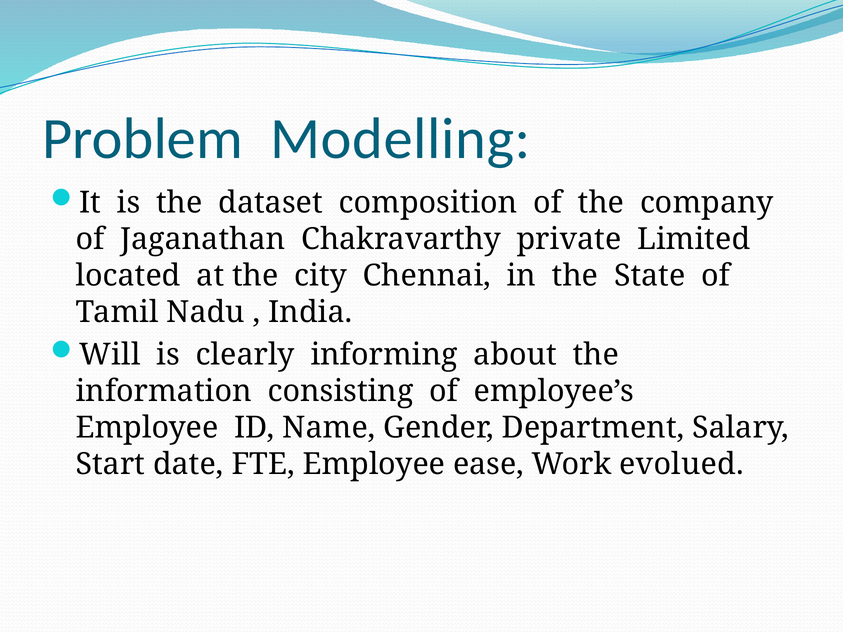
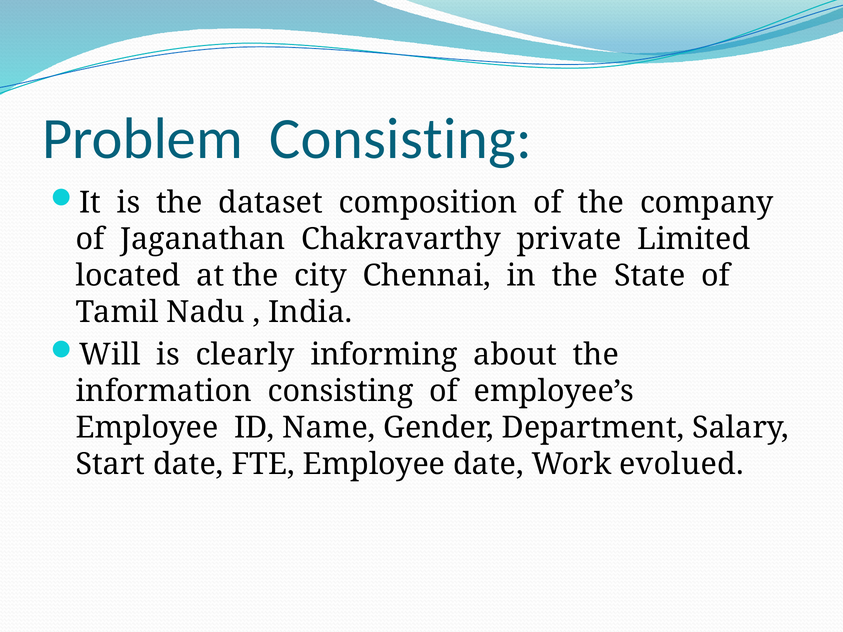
Problem Modelling: Modelling -> Consisting (400, 139)
Employee ease: ease -> date (488, 465)
